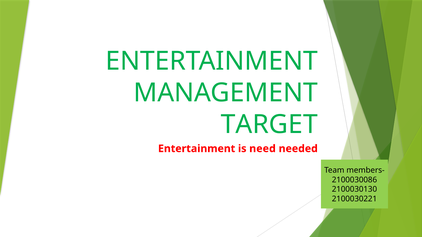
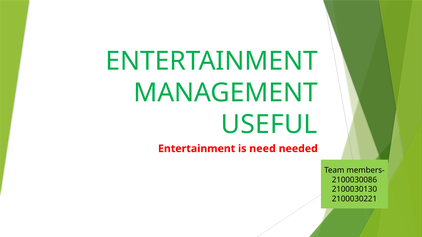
TARGET: TARGET -> USEFUL (269, 125)
